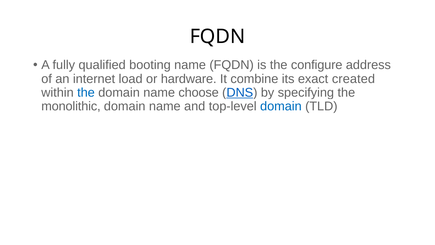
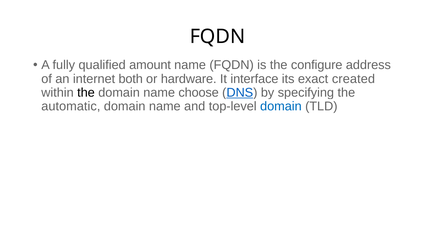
booting: booting -> amount (150, 65)
load: load -> both (131, 79)
combine: combine -> interface (254, 79)
the colour: blue -> black (86, 92)
monolithic: monolithic -> automatic (71, 106)
